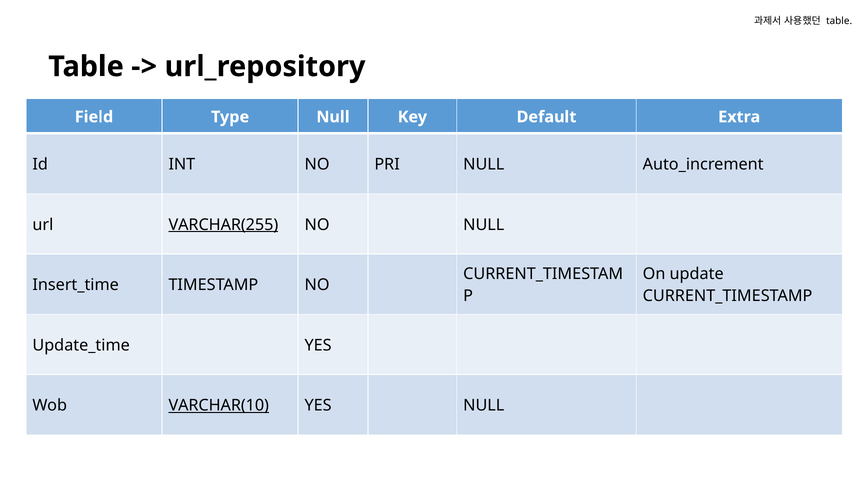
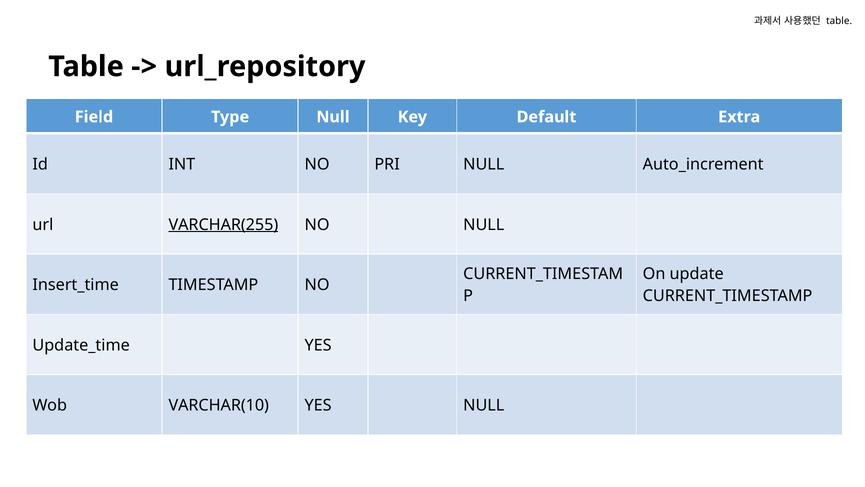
VARCHAR(10 underline: present -> none (219, 405)
